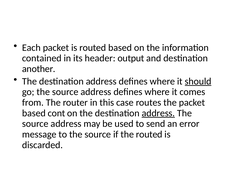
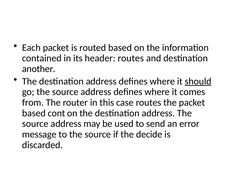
header output: output -> routes (131, 58)
address underline: present -> none (158, 113)
the routed: routed -> decide (149, 134)
